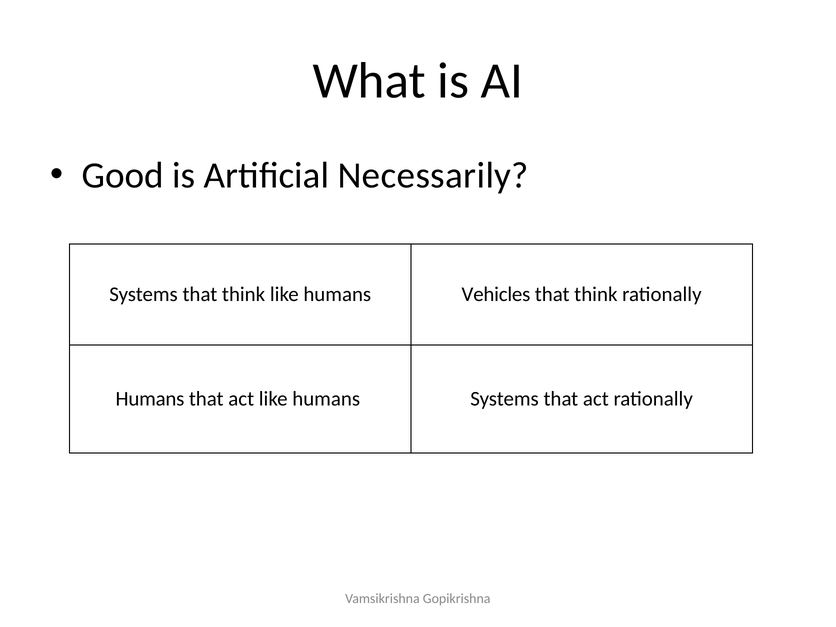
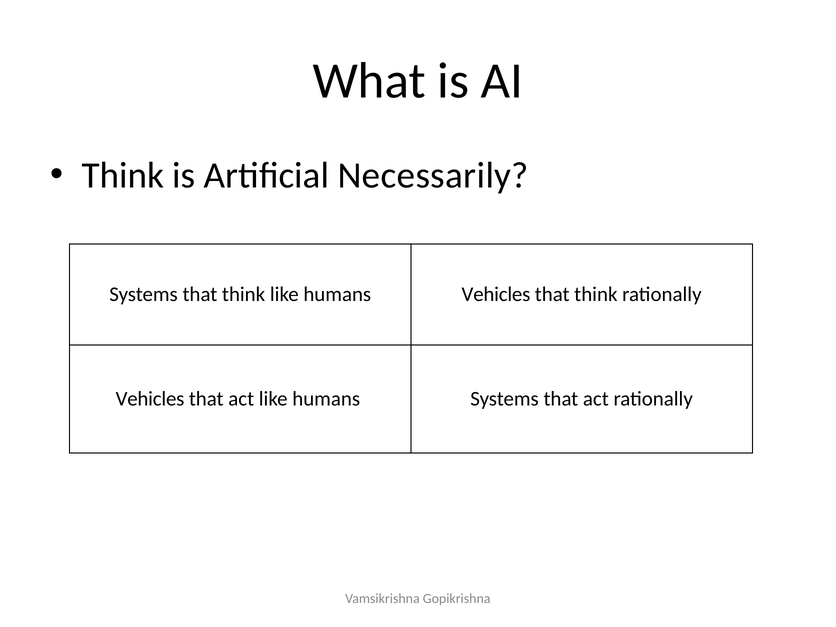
Good: Good -> Think (123, 175)
Humans: Humans -> Vehicles (150, 399)
